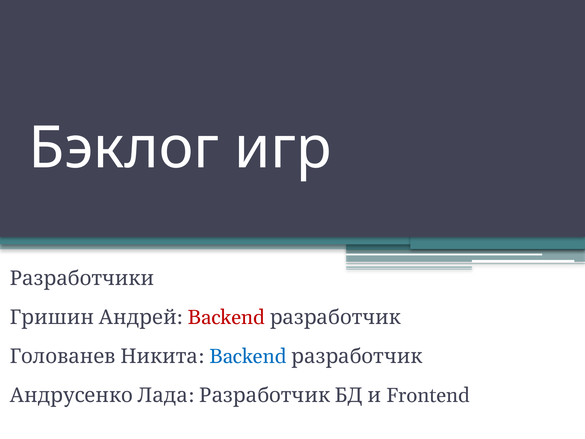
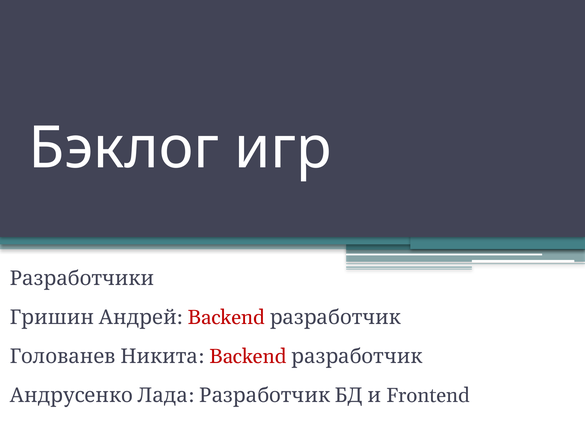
Backend colour: blue -> red (248, 356)
